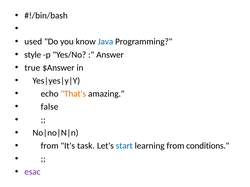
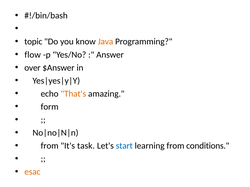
used: used -> topic (33, 42)
Java colour: blue -> orange (105, 42)
style: style -> flow (33, 55)
true: true -> over (32, 68)
false: false -> form (50, 107)
esac colour: purple -> orange (32, 172)
